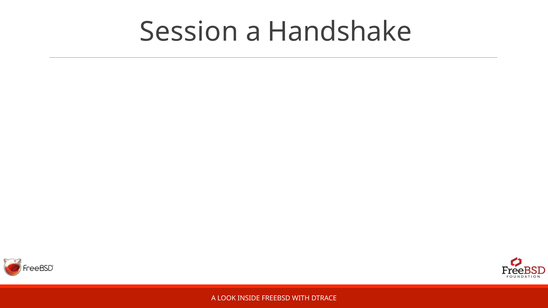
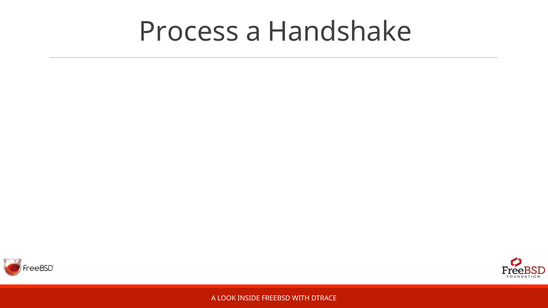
Session: Session -> Process (189, 32)
